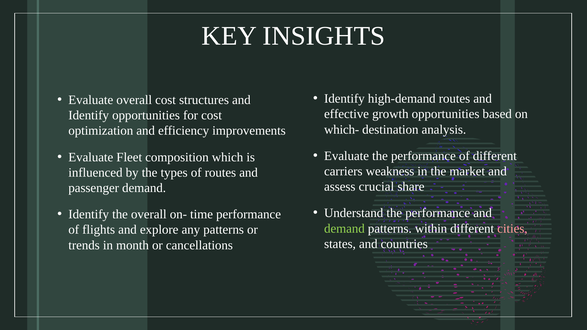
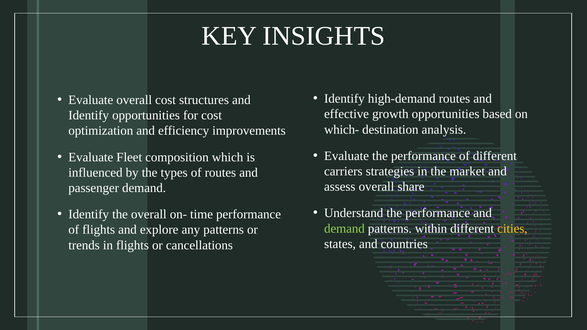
weakness: weakness -> strategies (390, 171)
assess crucial: crucial -> overall (376, 187)
cities colour: pink -> yellow (512, 229)
in month: month -> flights (132, 245)
